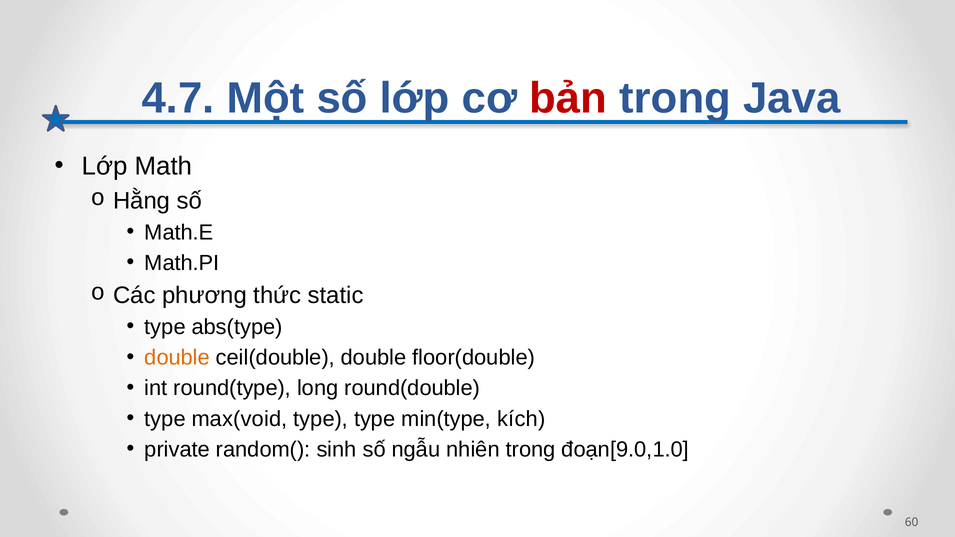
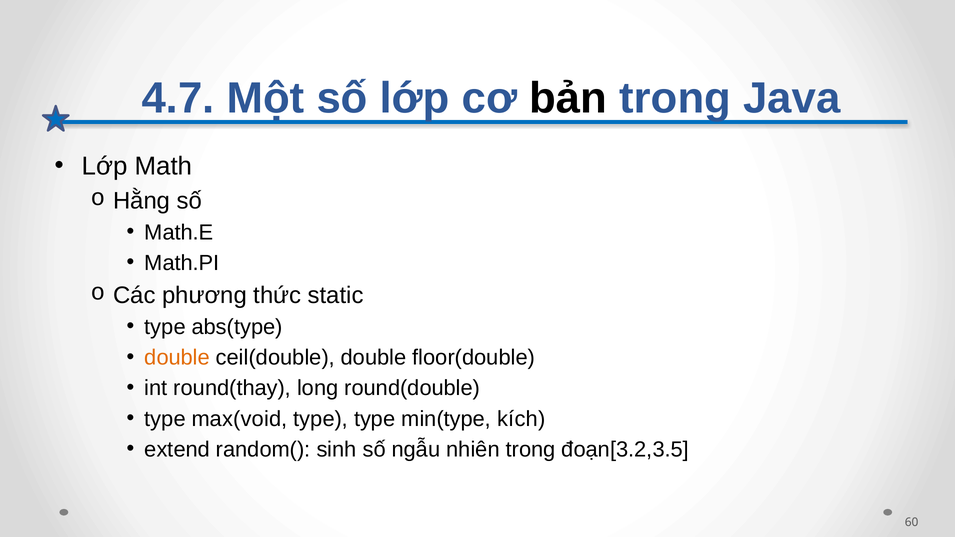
bản colour: red -> black (568, 99)
round(type: round(type -> round(thay (232, 388)
private: private -> extend (177, 450)
đoạn[9.0,1.0: đoạn[9.0,1.0 -> đoạn[3.2,3.5 (625, 450)
